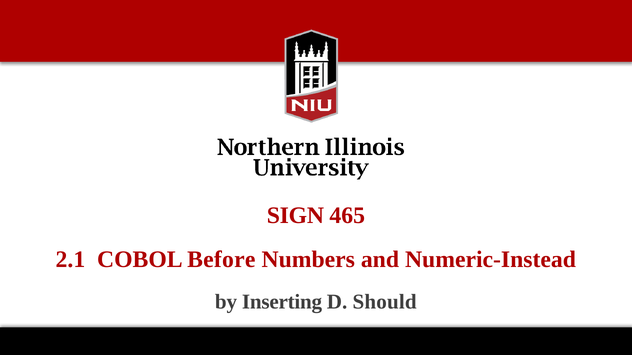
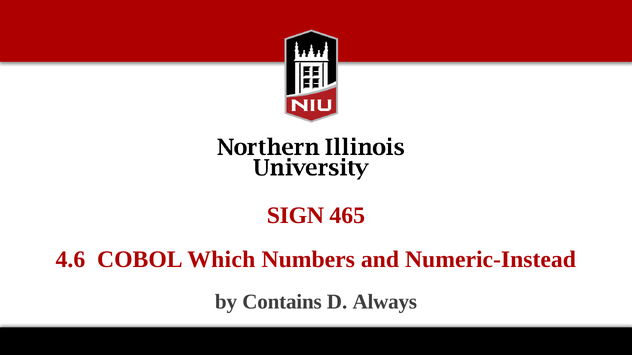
2.1: 2.1 -> 4.6 (70, 260)
Before: Before -> Which (221, 260)
Inserting: Inserting -> Contains (282, 302)
Should: Should -> Always (385, 302)
